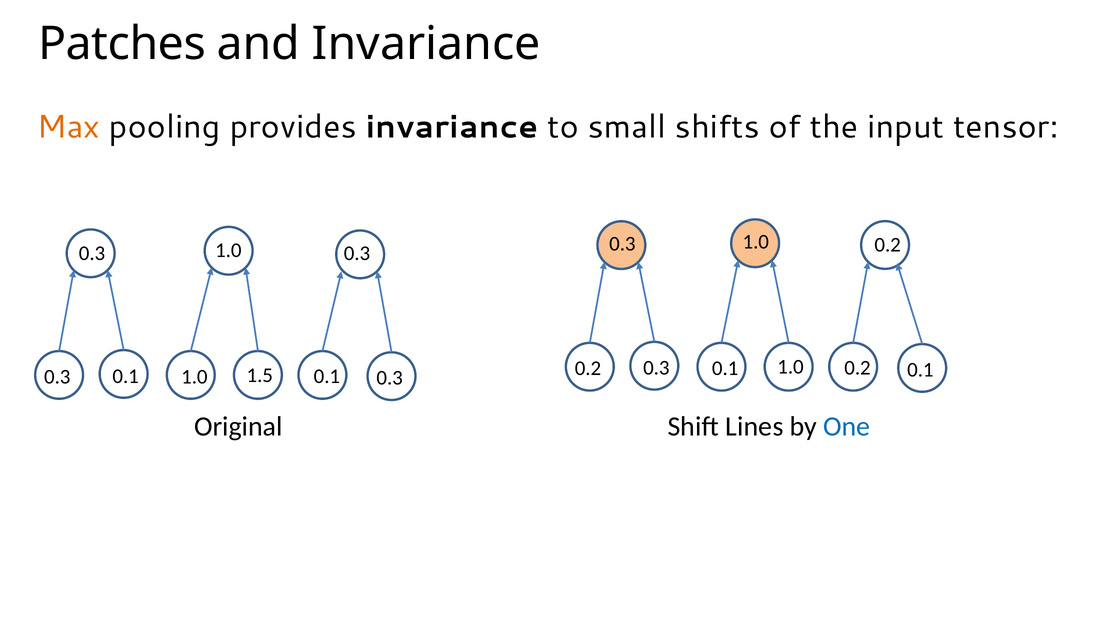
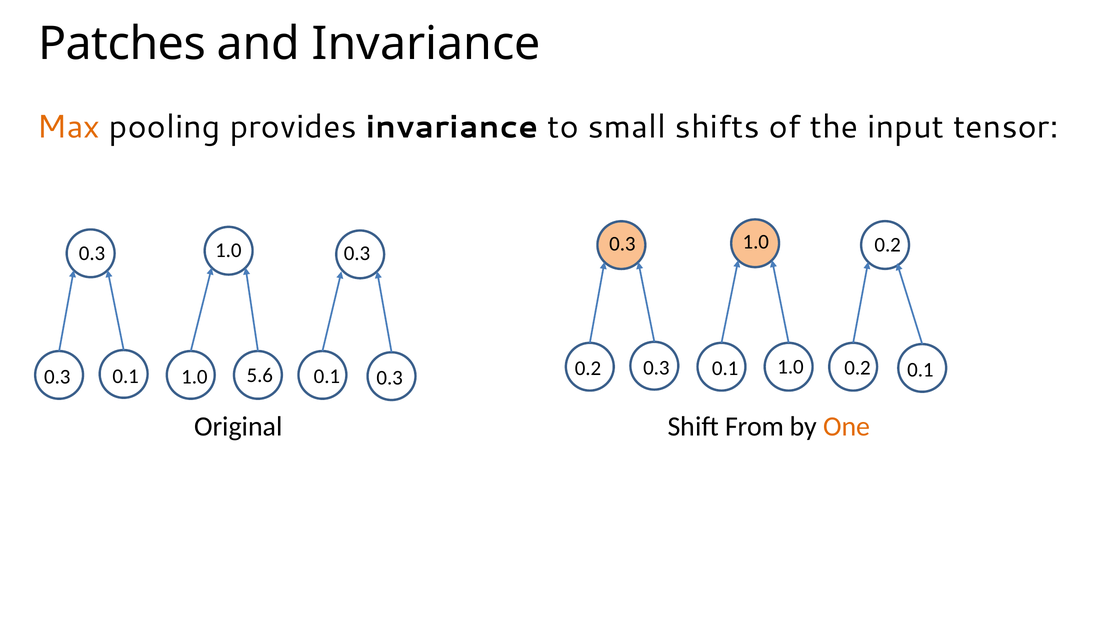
1.5: 1.5 -> 5.6 (260, 375)
Lines: Lines -> From (755, 427)
One colour: blue -> orange (847, 427)
